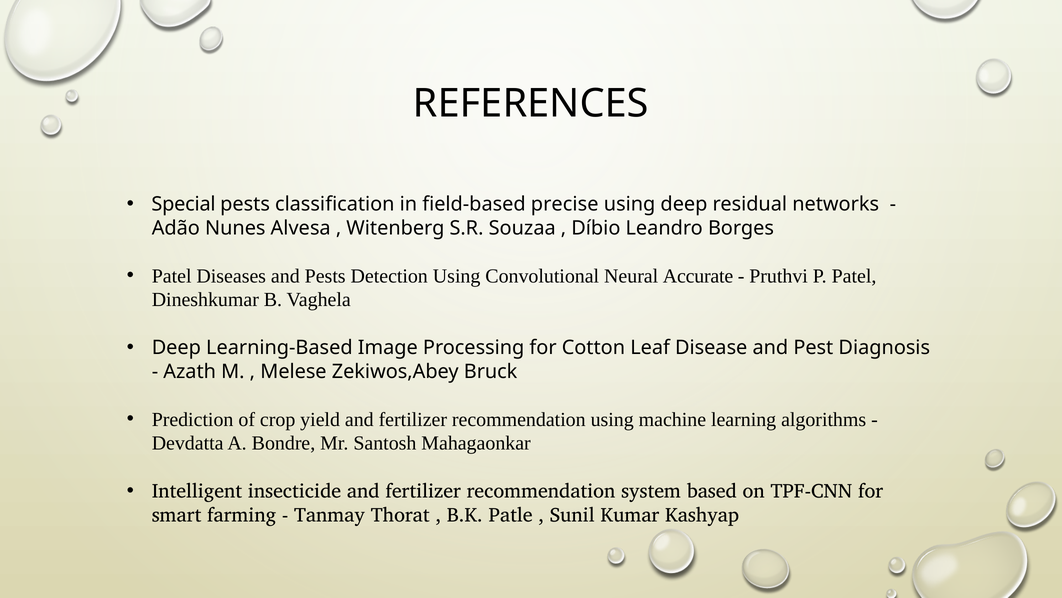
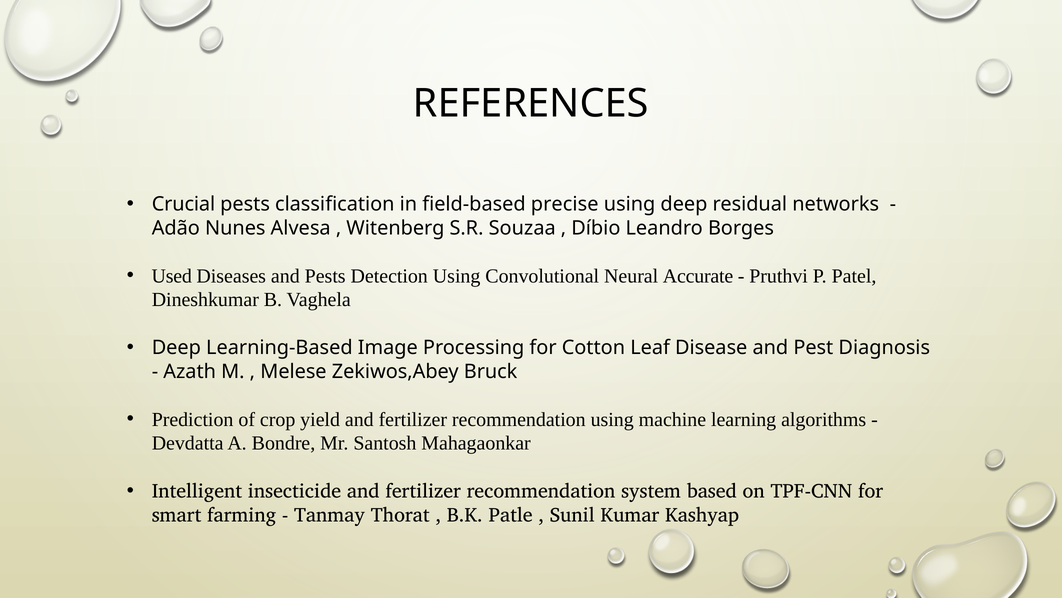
Special: Special -> Crucial (183, 204)
Patel: Patel -> Used (172, 276)
